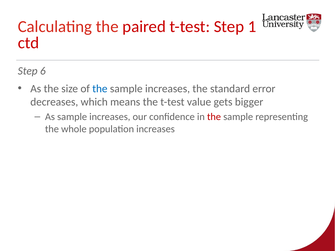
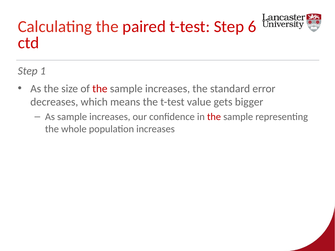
1: 1 -> 6 (252, 27)
6: 6 -> 1 (43, 71)
the colour: blue -> red (100, 89)
